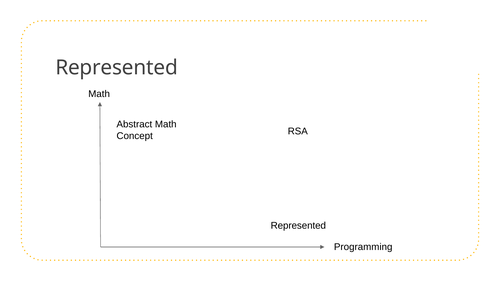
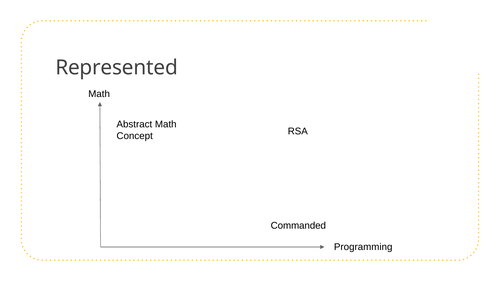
Represented: Represented -> Commanded (298, 226)
